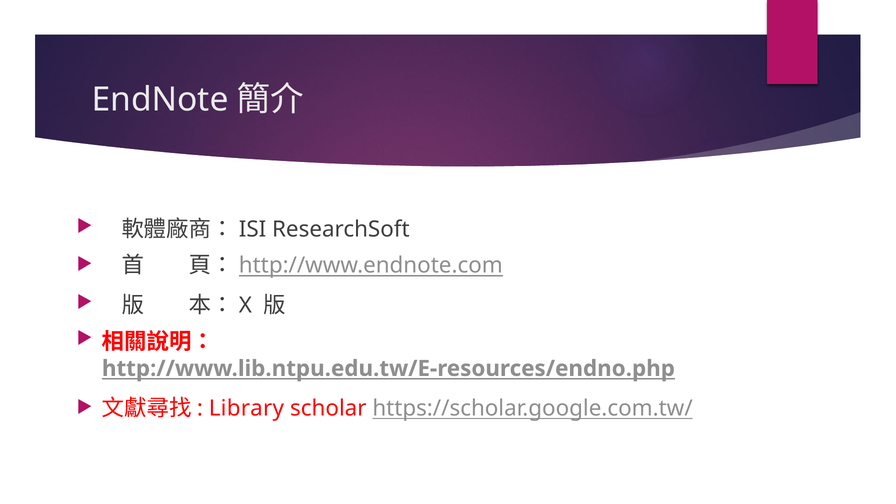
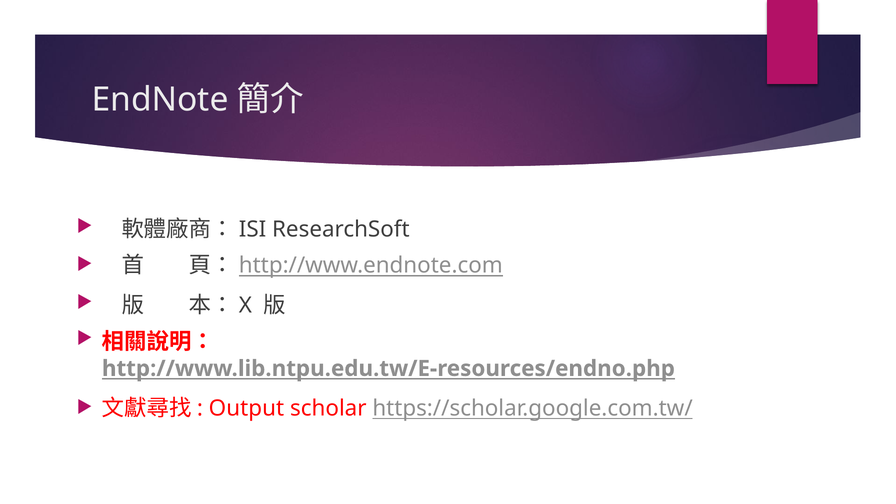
Library: Library -> Output (246, 408)
